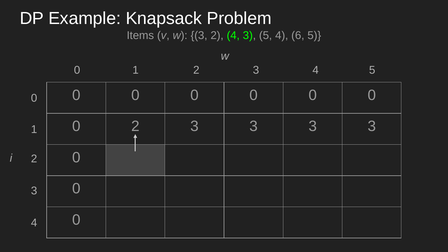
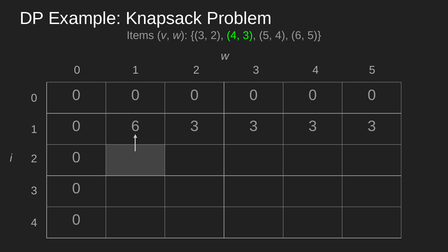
0 2: 2 -> 6 (135, 126)
